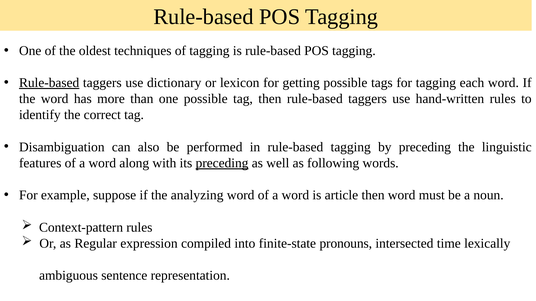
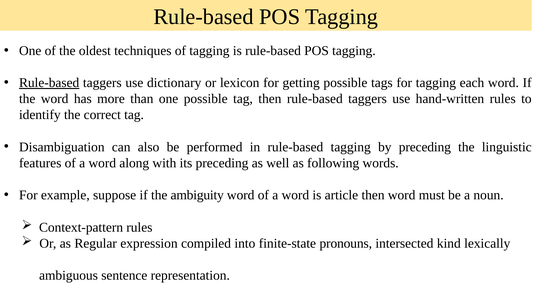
preceding underline: present -> none (222, 163)
analyzing: analyzing -> ambiguity (197, 195)
time: time -> kind (449, 244)
